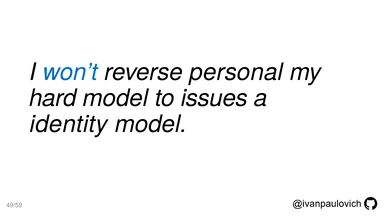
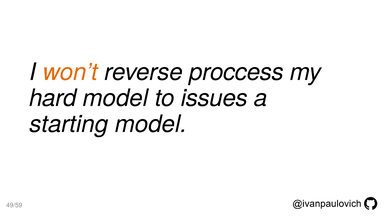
won’t colour: blue -> orange (70, 72)
personal: personal -> proccess (236, 72)
identity: identity -> starting (69, 124)
